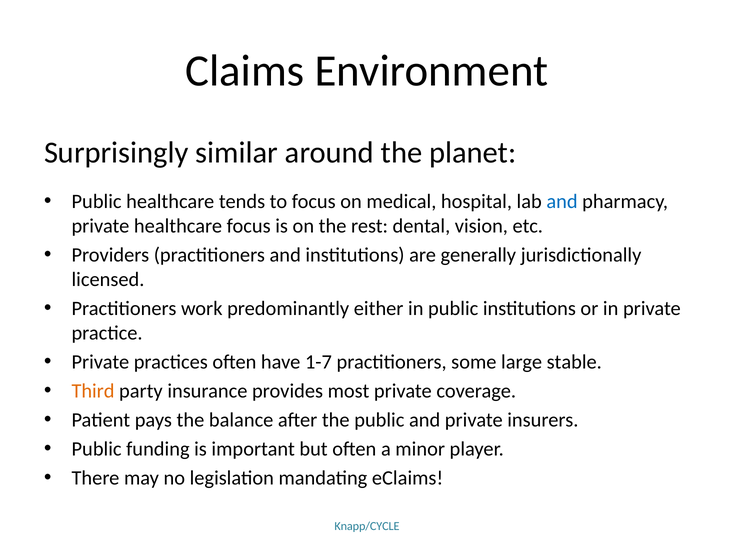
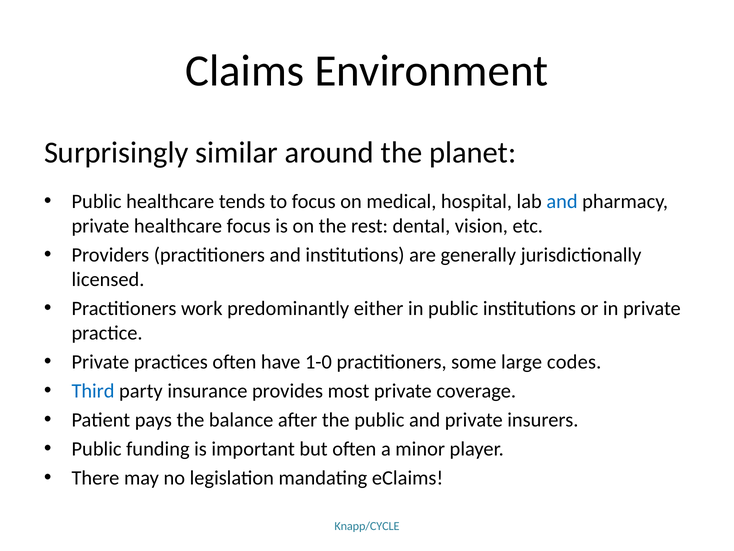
1-7: 1-7 -> 1-0 (318, 362)
stable: stable -> codes (574, 362)
Third colour: orange -> blue (93, 391)
